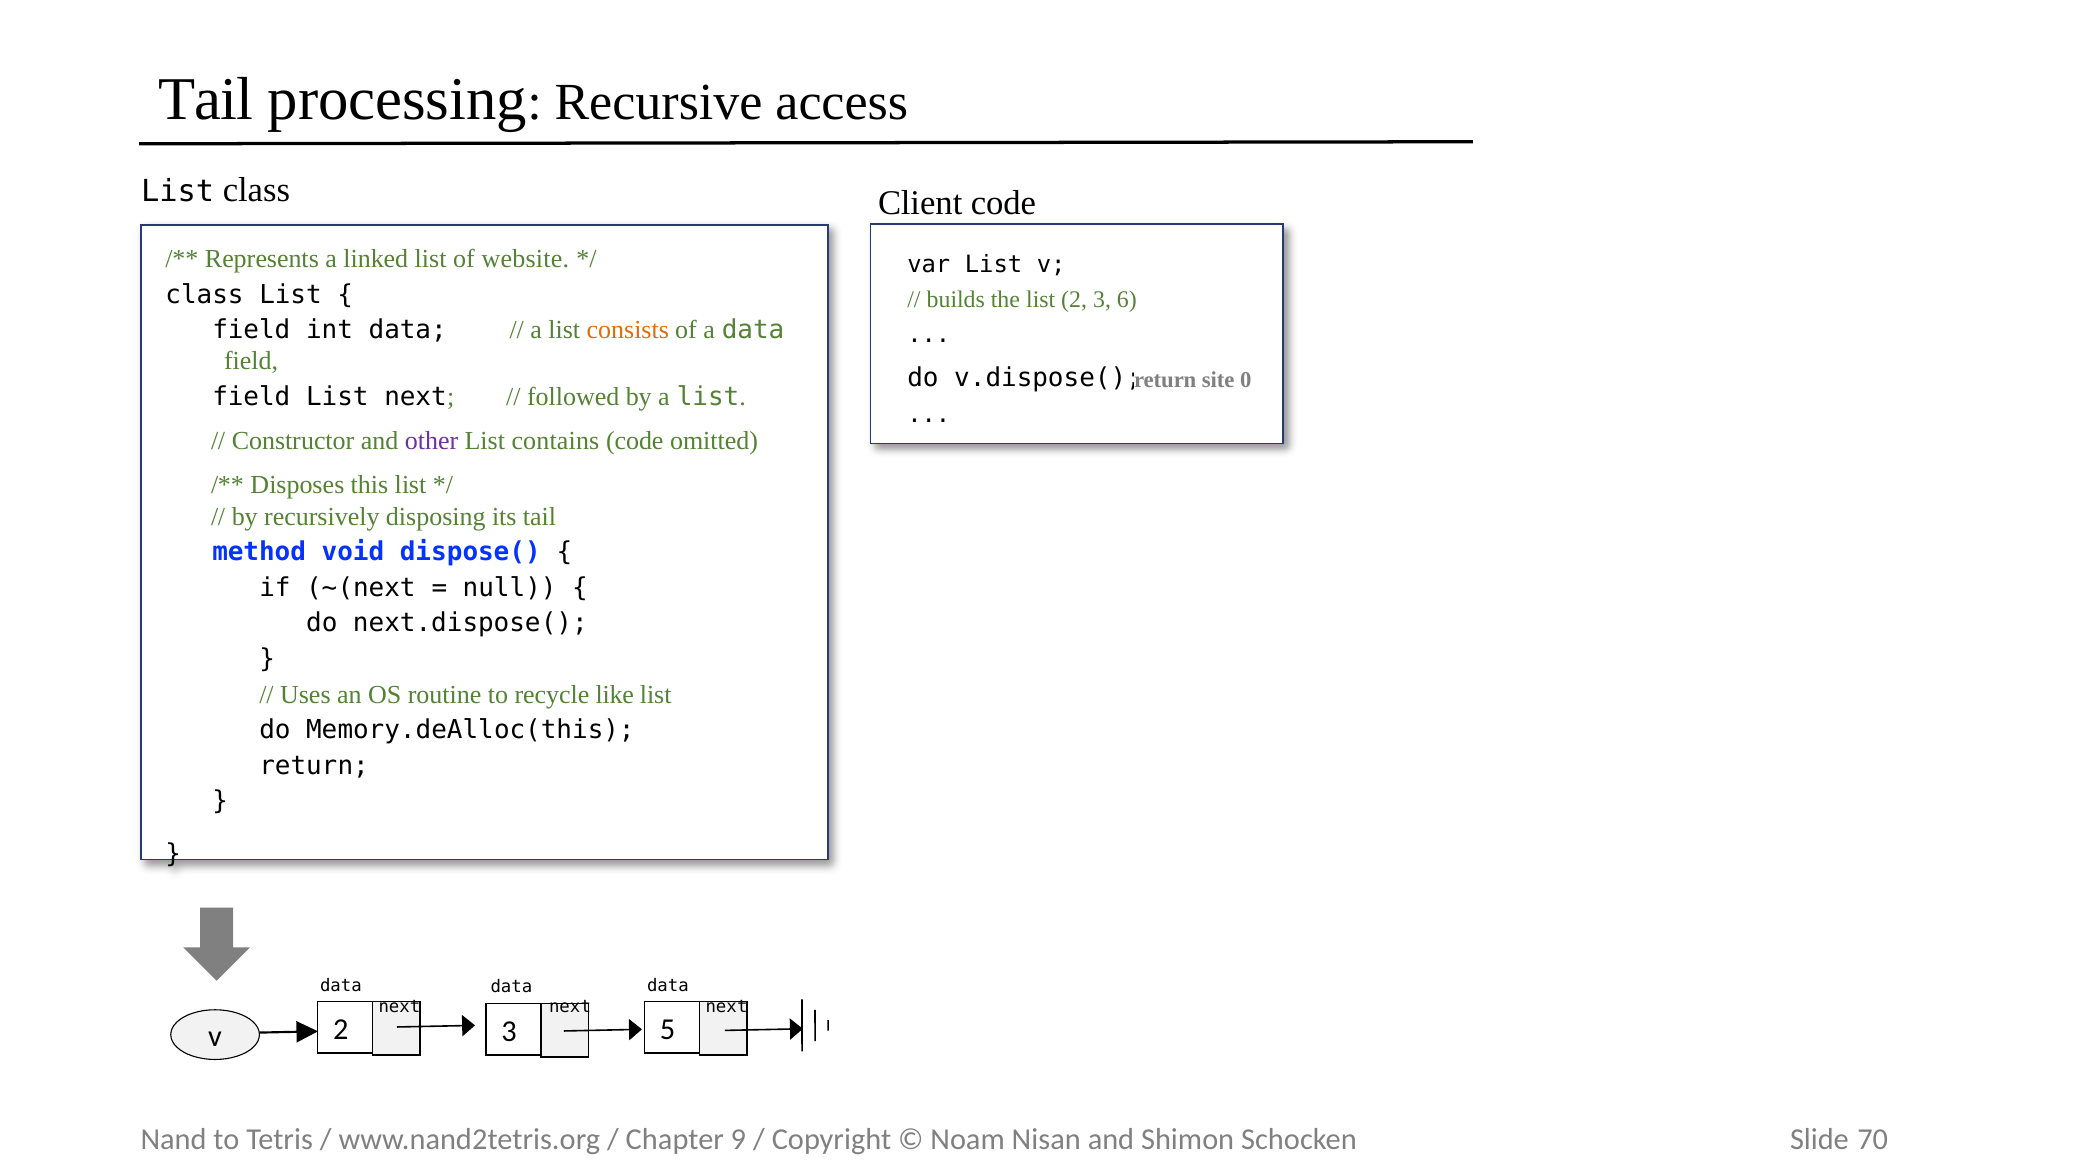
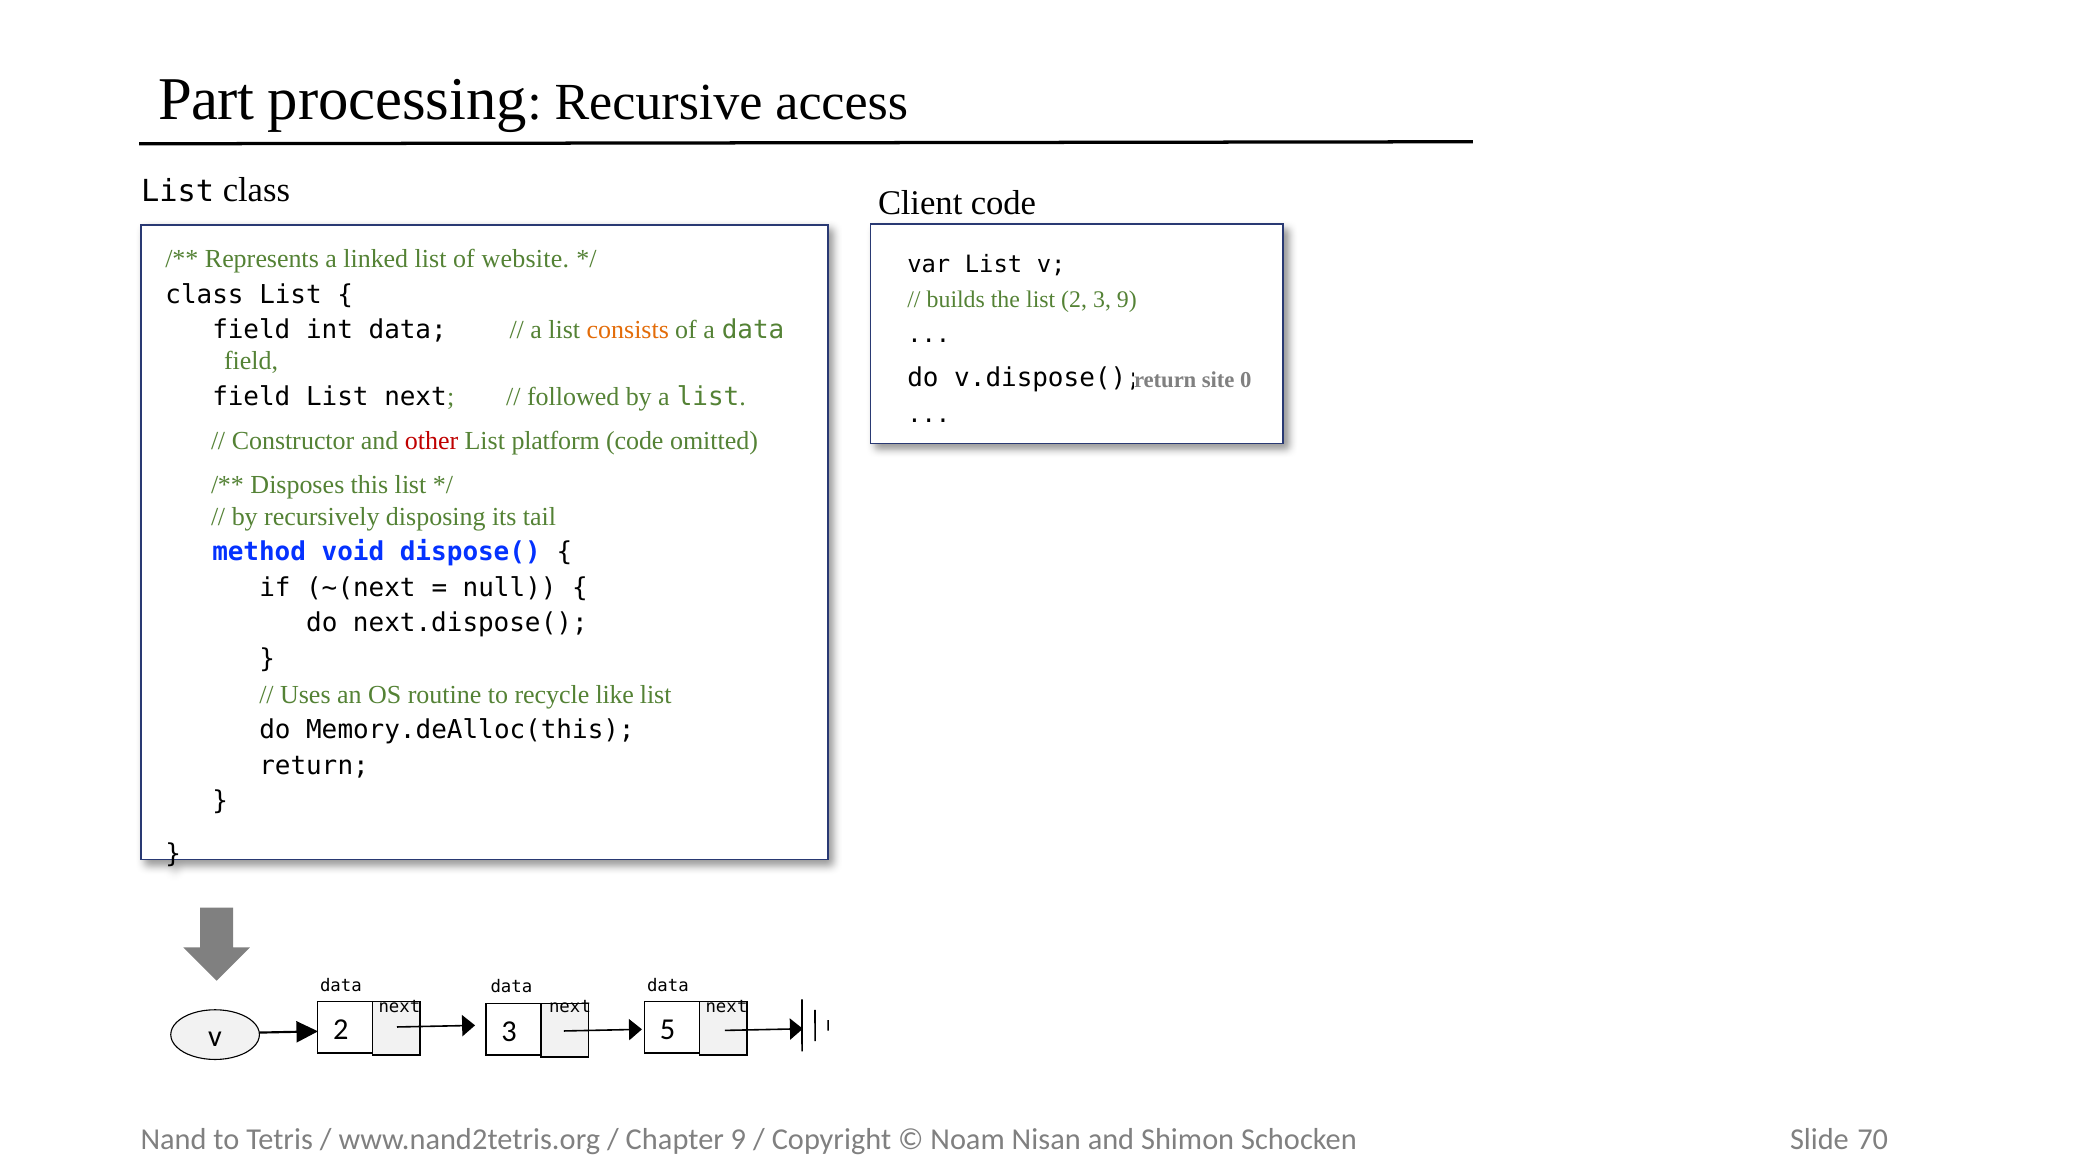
Tail: Tail -> Part (206, 100)
3 6: 6 -> 9 (1127, 300)
other colour: purple -> red (432, 441)
contains: contains -> platform (556, 441)
